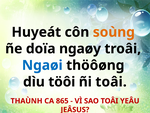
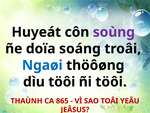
soùng colour: orange -> purple (114, 32)
ngaøy: ngaøy -> soáng (80, 49)
ñi toâi: toâi -> töôi (111, 82)
